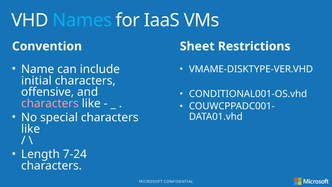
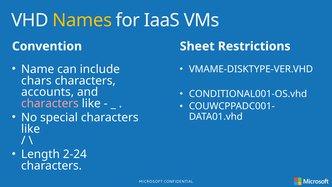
Names colour: light blue -> yellow (82, 20)
initial: initial -> chars (36, 81)
offensive: offensive -> accounts (48, 92)
7-24: 7-24 -> 2-24 (75, 154)
